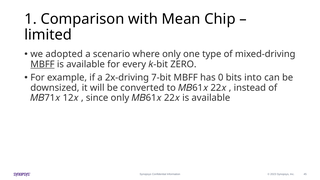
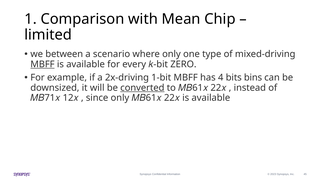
adopted: adopted -> between (64, 54)
7-bit: 7-bit -> 1-bit (161, 78)
0: 0 -> 4 (221, 78)
into: into -> bins (253, 78)
converted underline: none -> present (142, 88)
